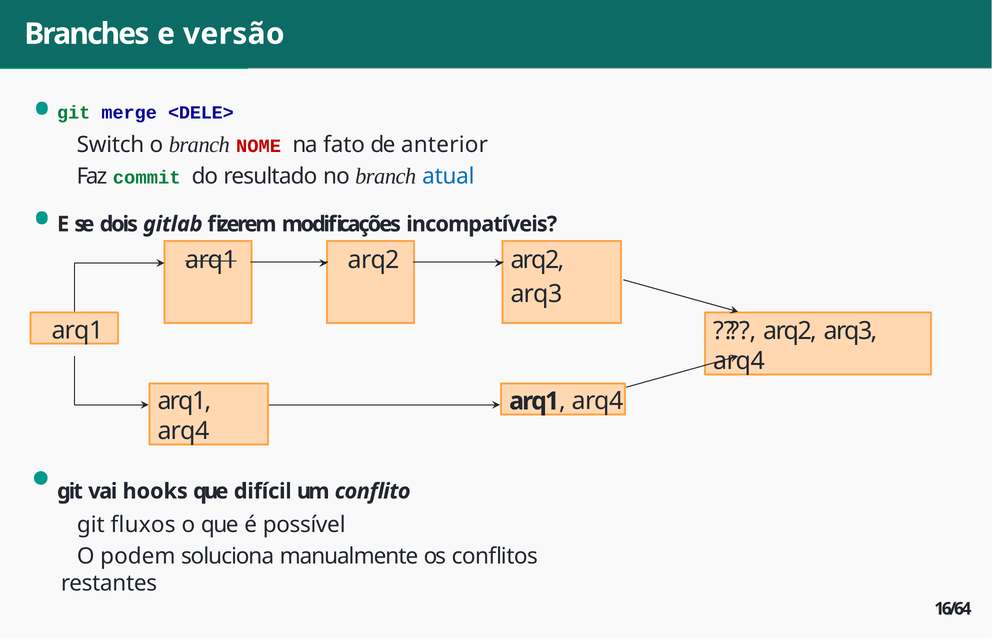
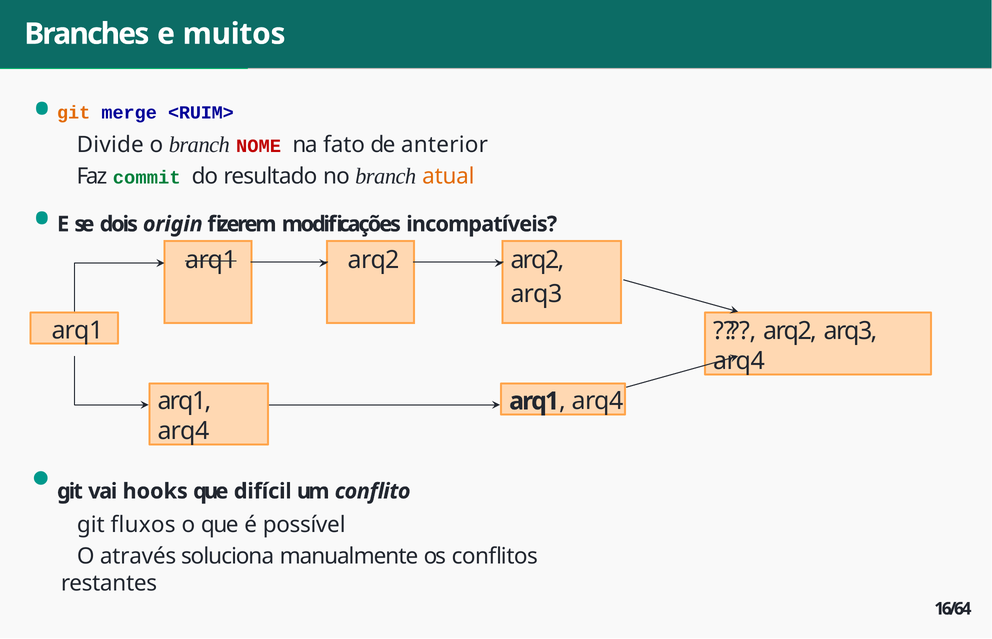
versão: versão -> muitos (234, 34)
git colour: green -> orange (74, 113)
<DELE>: <DELE> -> <RUIM> (201, 113)
Switch: Switch -> Divide (110, 145)
atual colour: blue -> orange (448, 176)
gitlab: gitlab -> origin (173, 224)
podem: podem -> através (138, 556)
